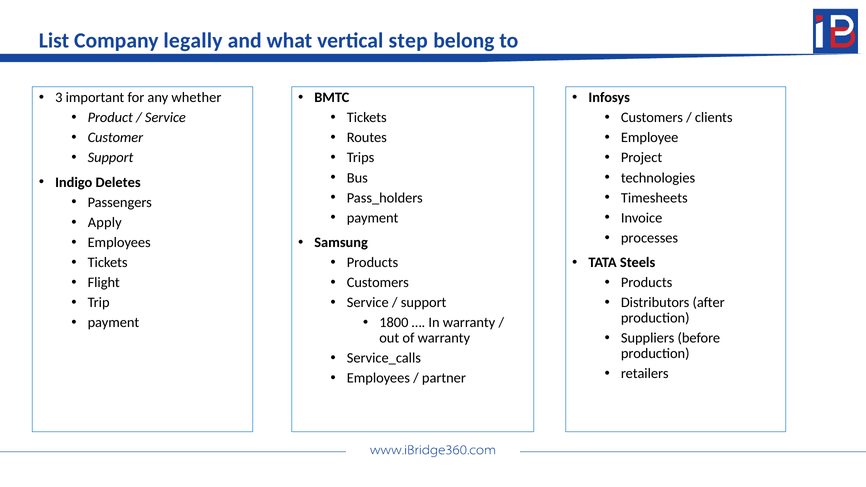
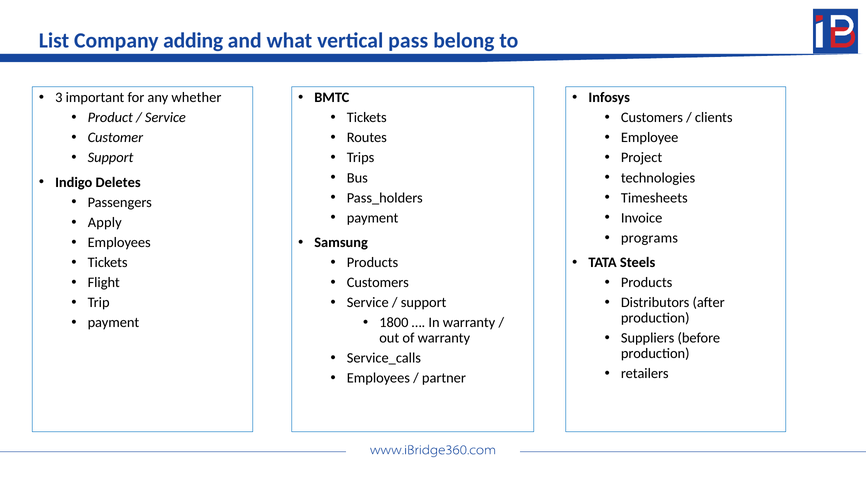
legally: legally -> adding (193, 40)
step: step -> pass (408, 40)
processes: processes -> programs (649, 238)
